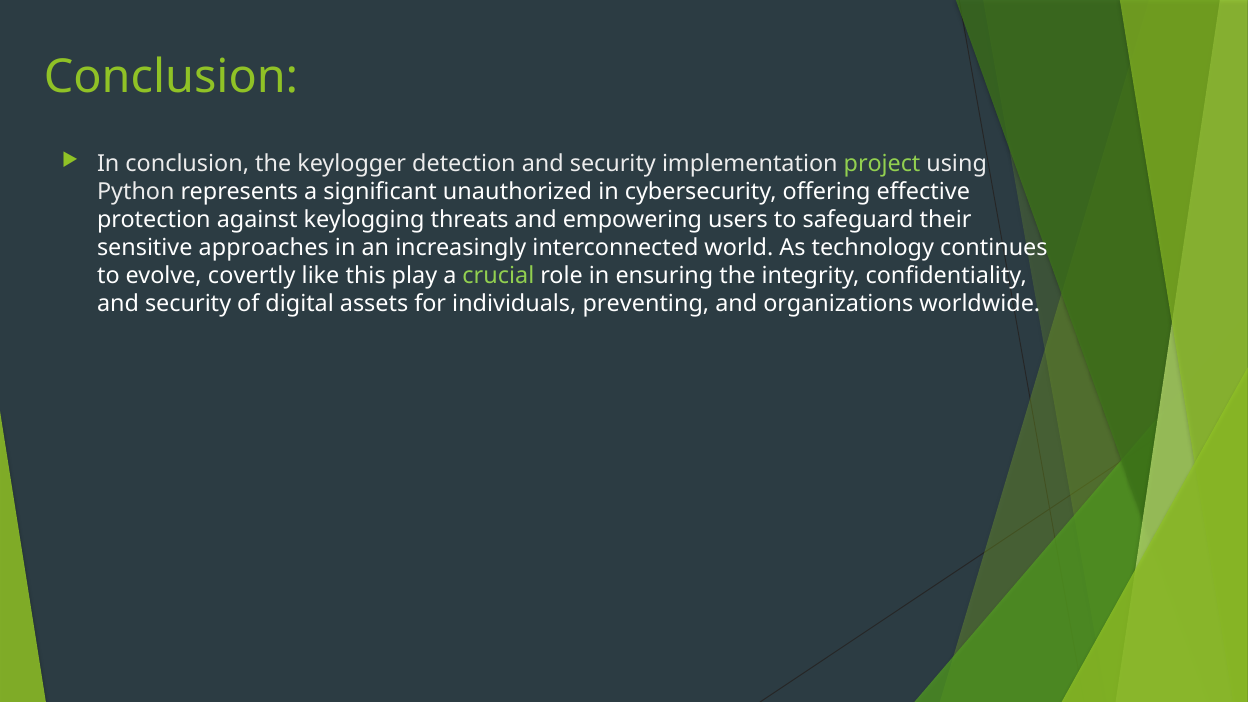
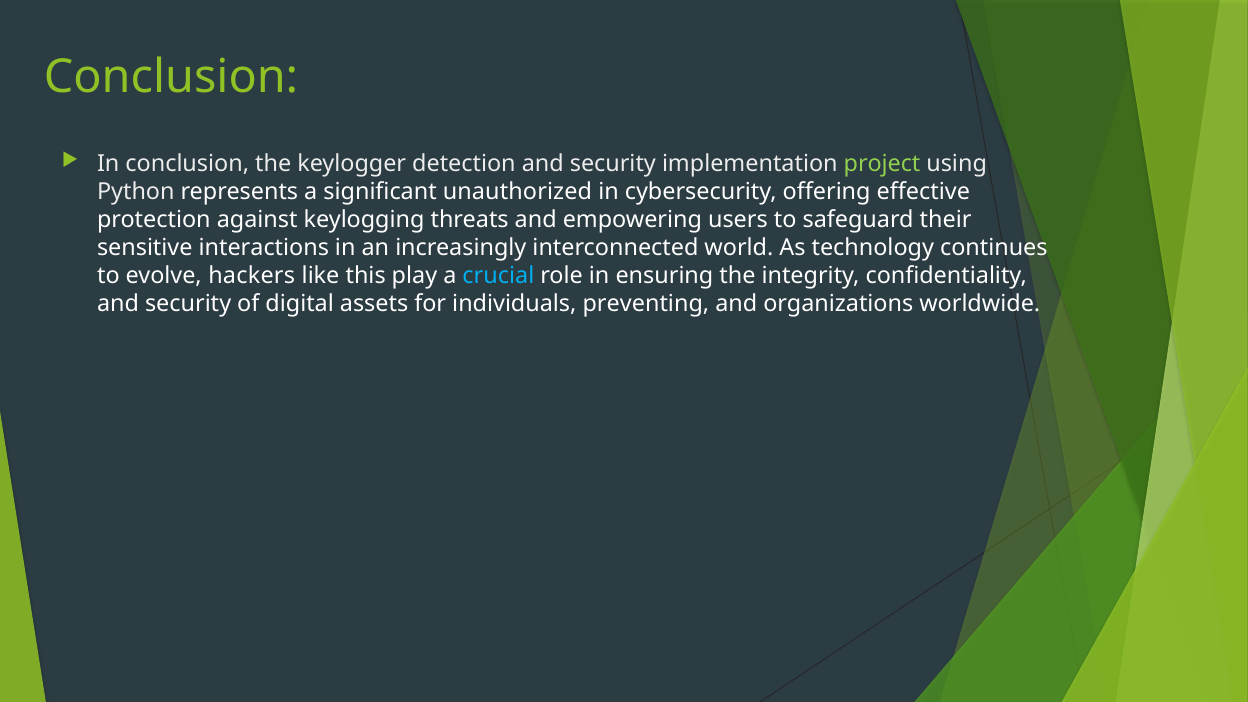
approaches: approaches -> interactions (264, 248)
covertly: covertly -> hackers (252, 276)
crucial colour: light green -> light blue (498, 276)
